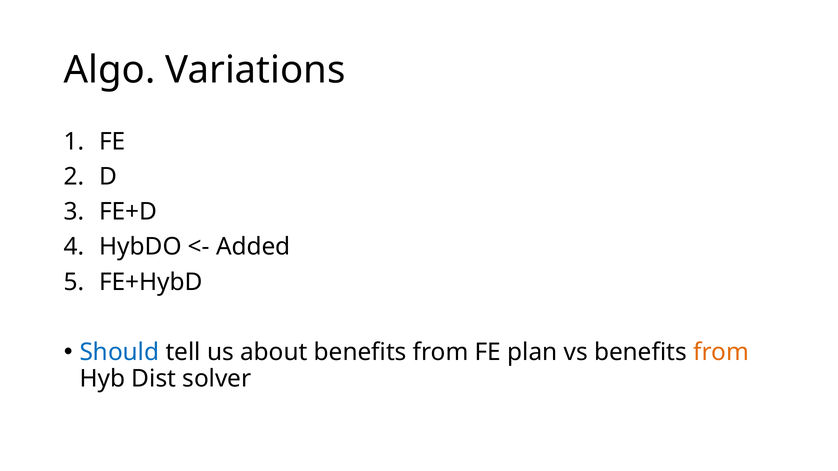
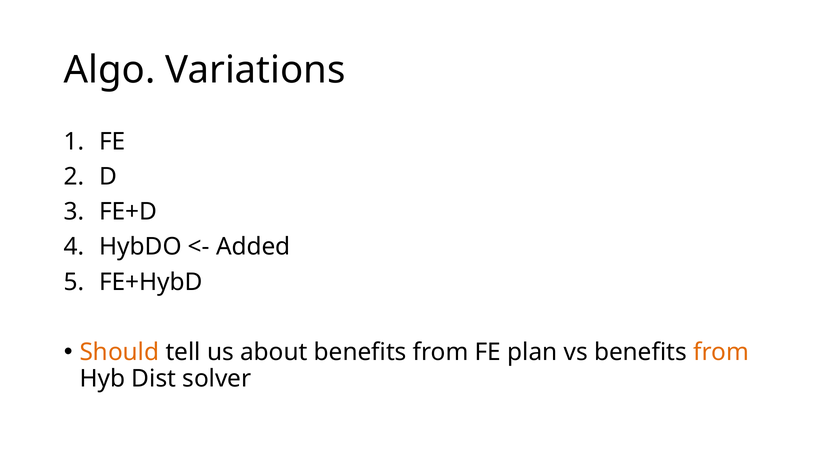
Should colour: blue -> orange (119, 353)
